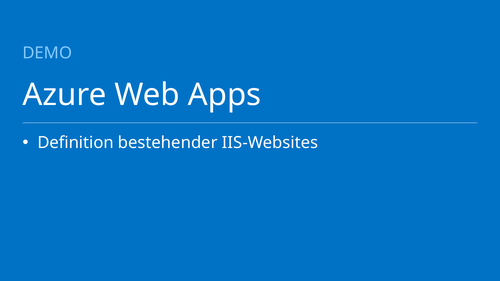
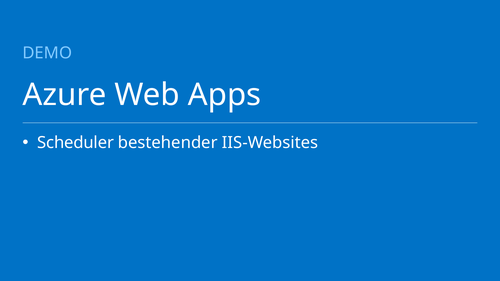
Definition: Definition -> Scheduler (76, 143)
